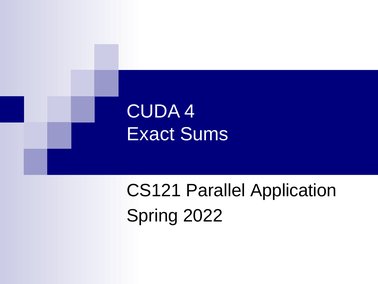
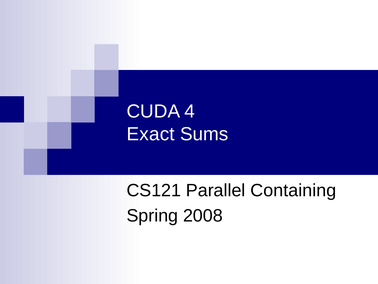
Application: Application -> Containing (293, 190)
2022: 2022 -> 2008 (203, 215)
